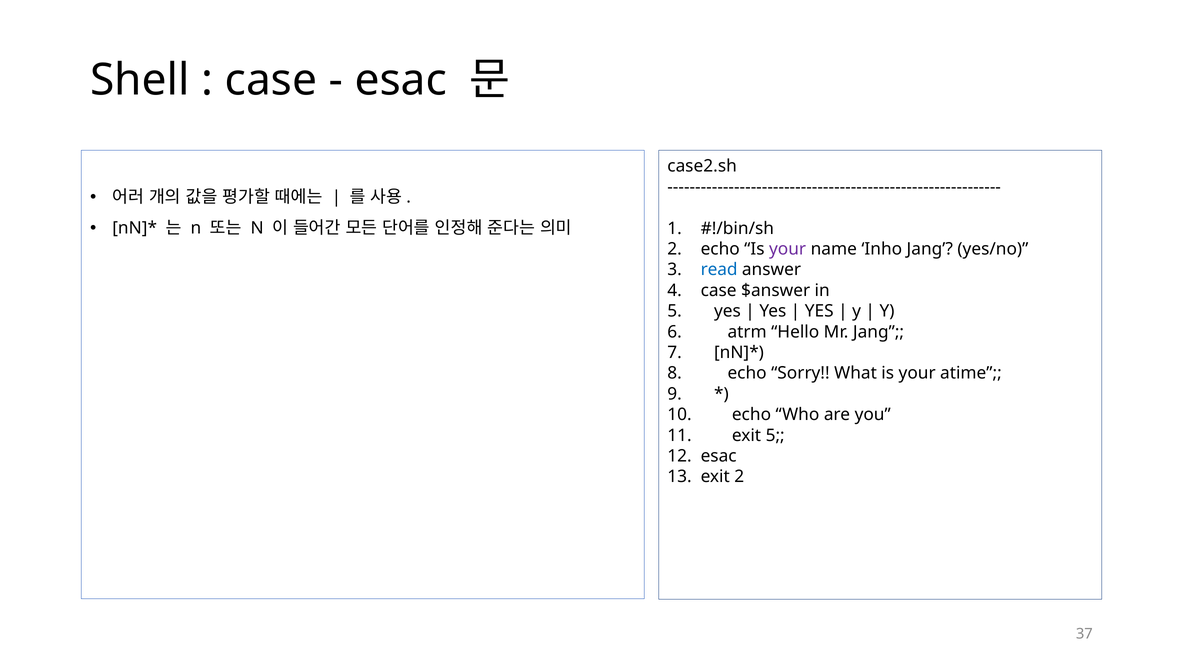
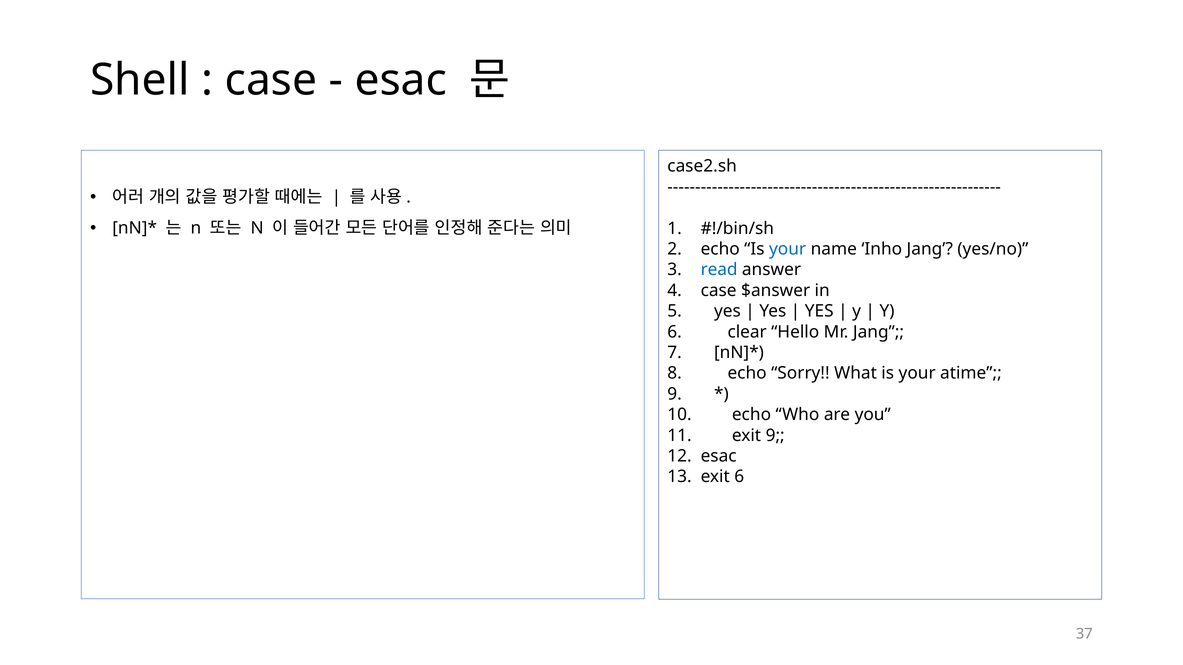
your colour: purple -> blue (788, 249)
atrm: atrm -> clear (747, 332)
exit 5: 5 -> 9 (775, 436)
exit 2: 2 -> 6 (739, 477)
